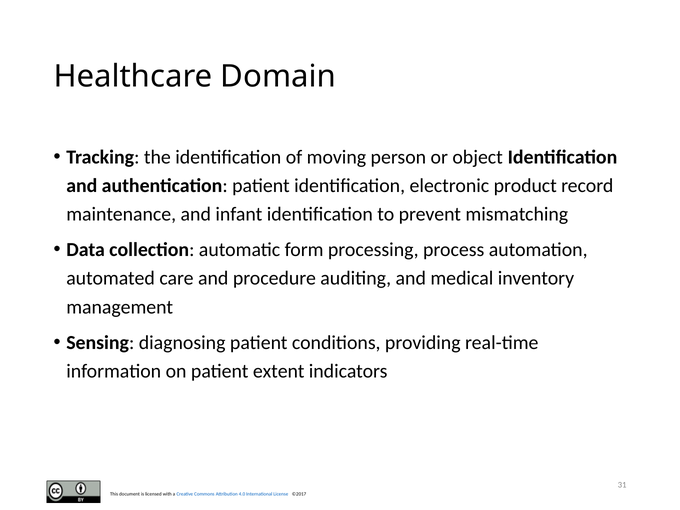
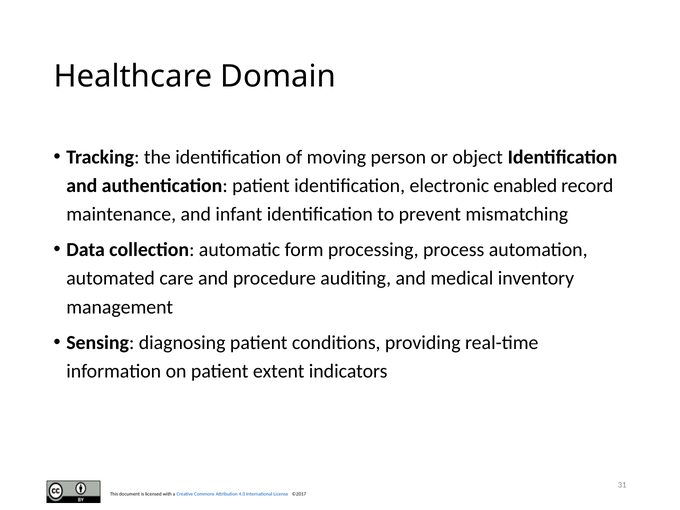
product: product -> enabled (525, 186)
